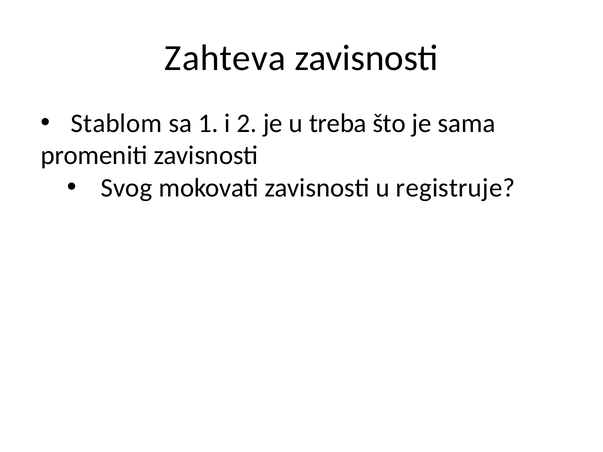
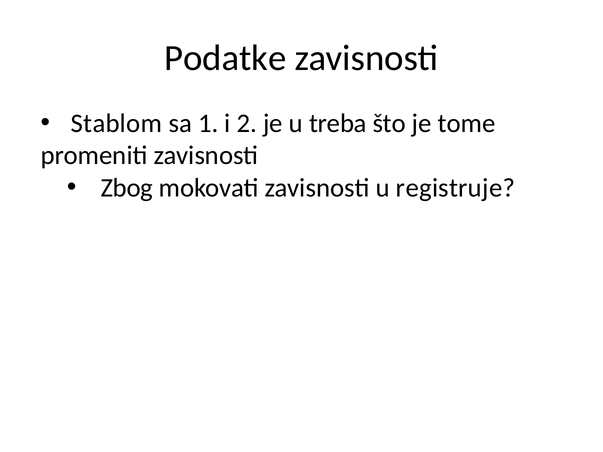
Zahteva: Zahteva -> Podatke (225, 58)
sama: sama -> tome (467, 124)
Svog: Svog -> Zbog (127, 188)
